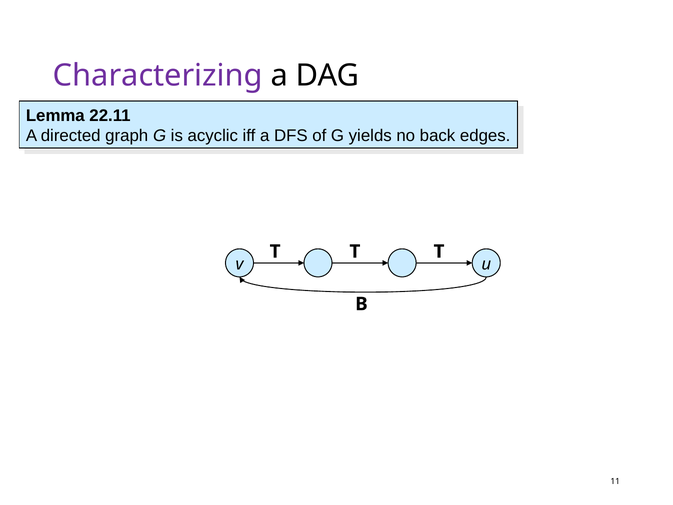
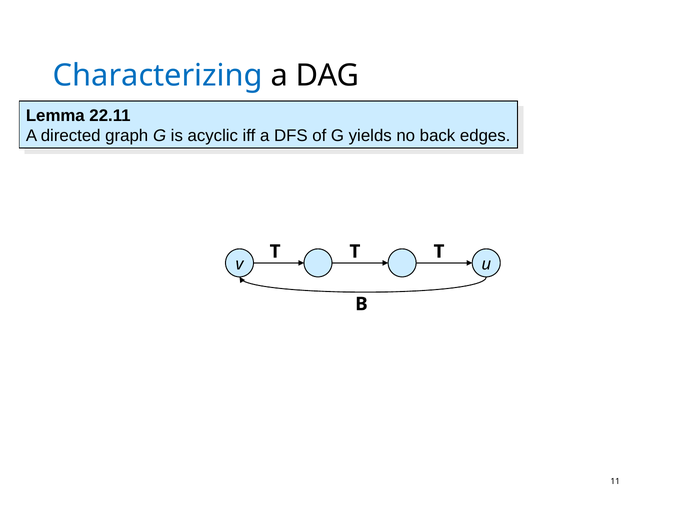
Characterizing colour: purple -> blue (158, 75)
